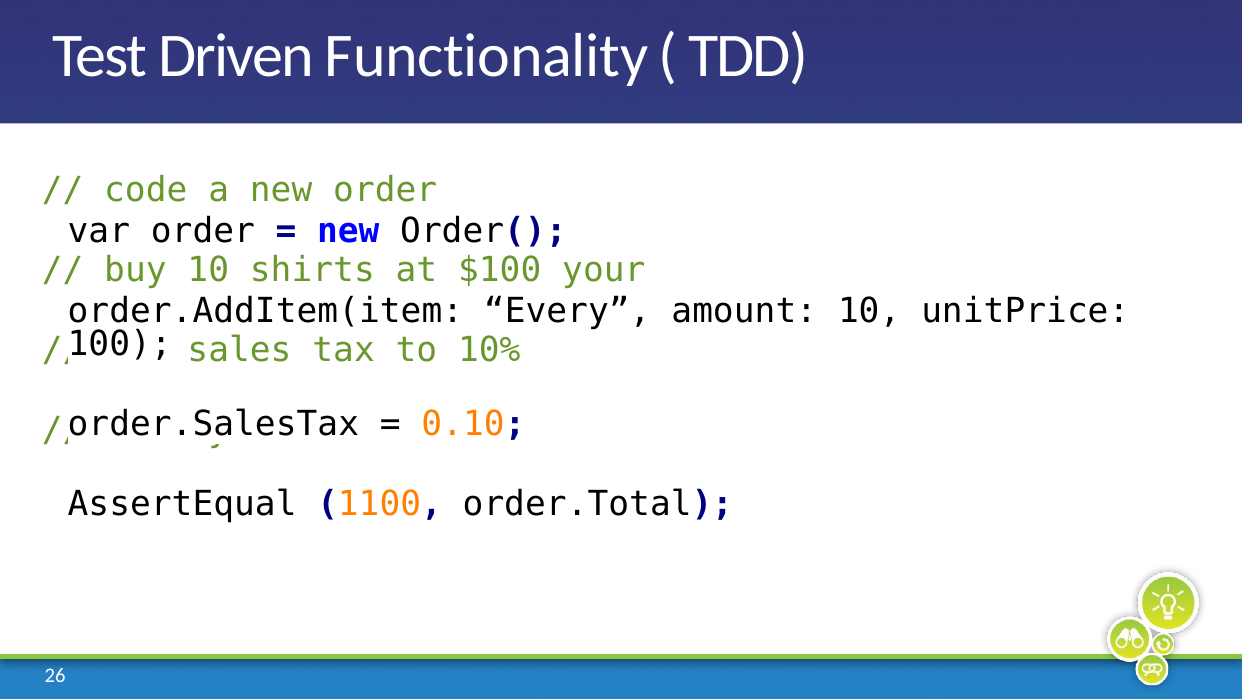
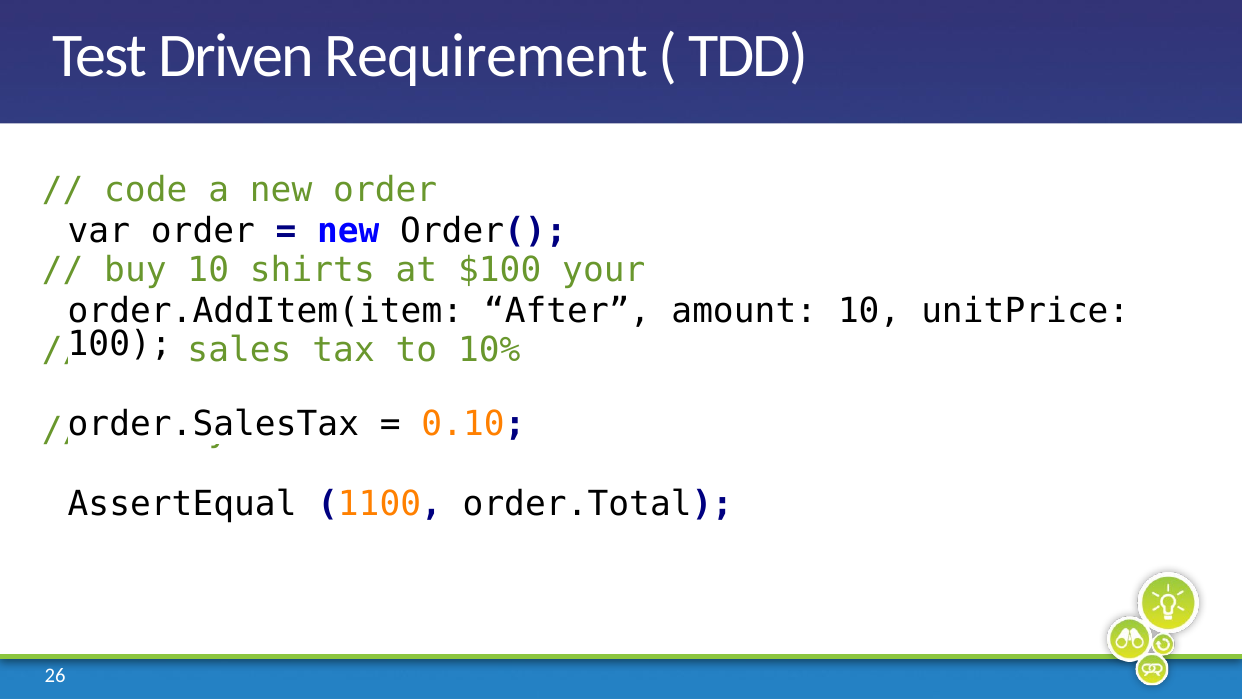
Functionality: Functionality -> Requirement (487, 56)
Every: Every -> After (567, 311)
